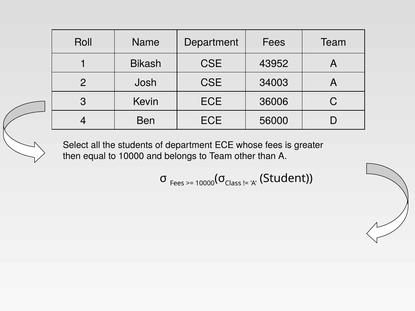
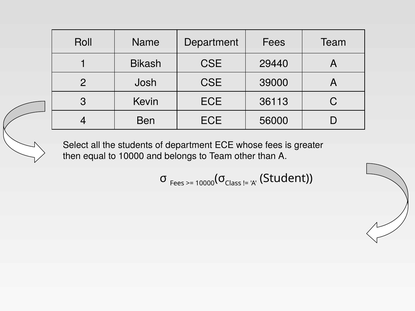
43952: 43952 -> 29440 (274, 64)
34003: 34003 -> 39000 (274, 83)
36006: 36006 -> 36113 (274, 102)
